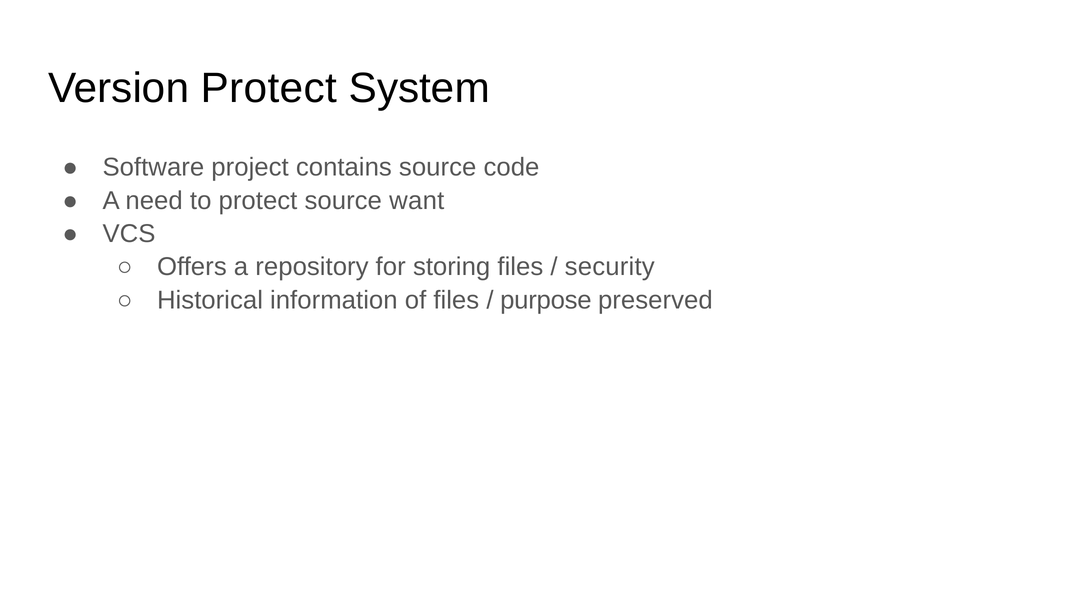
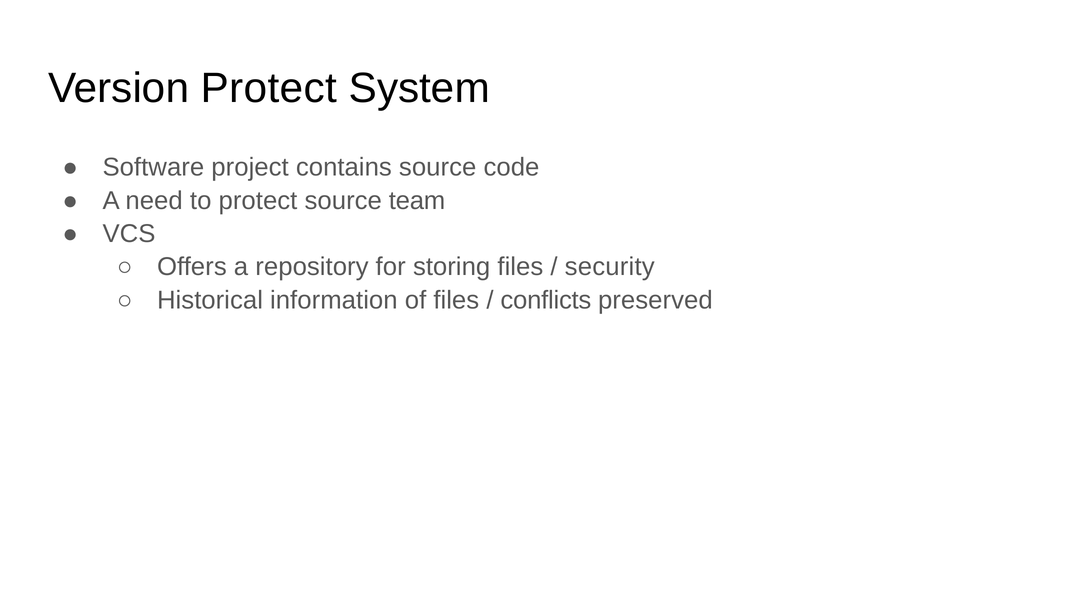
want: want -> team (417, 201)
purpose: purpose -> conflicts (546, 300)
